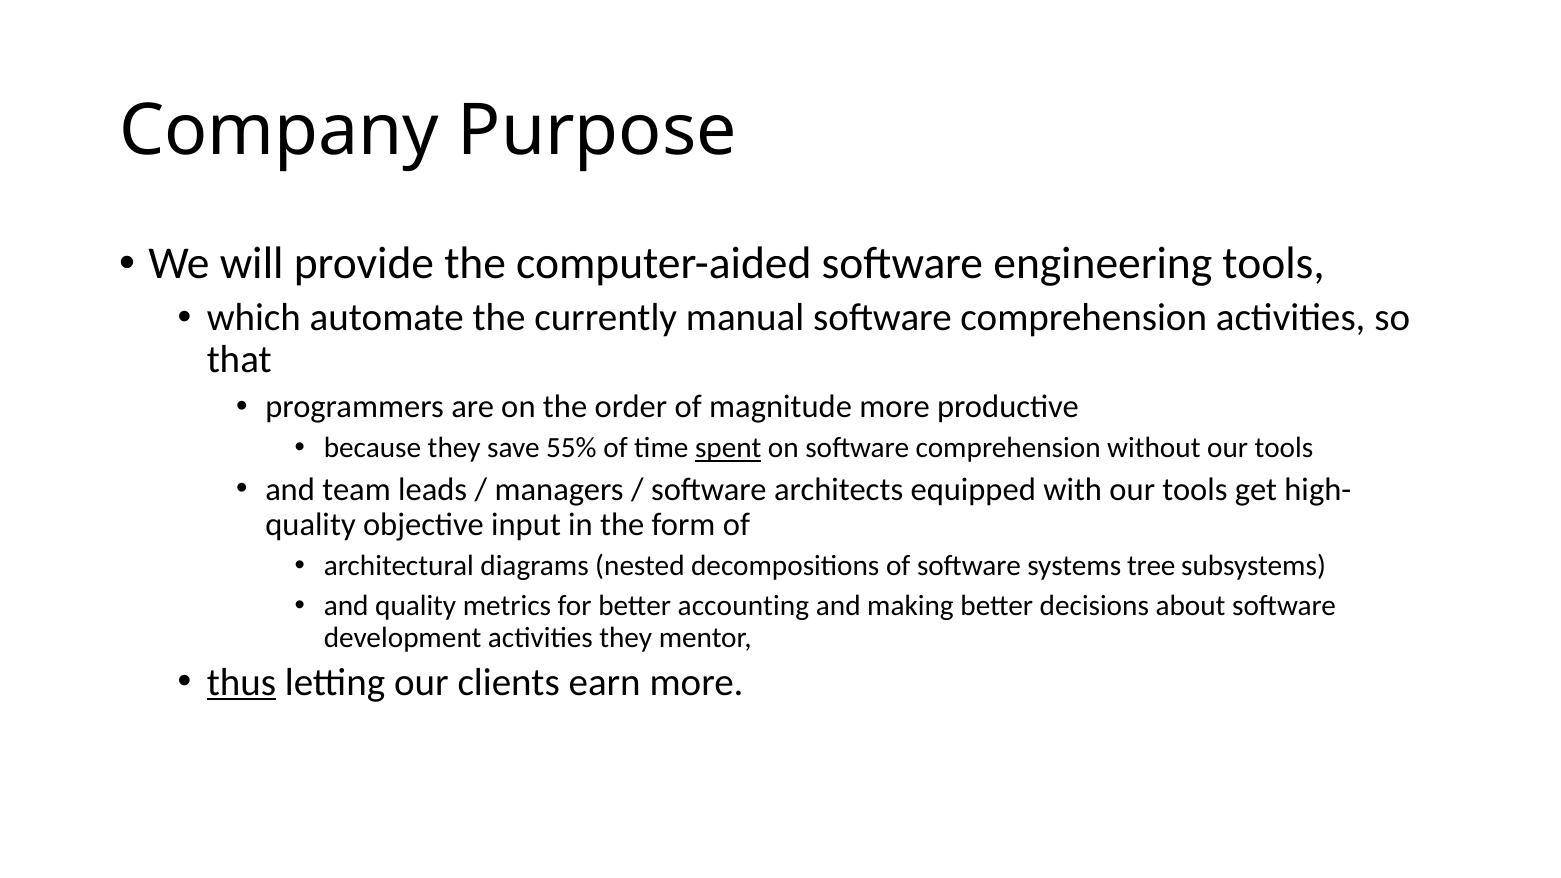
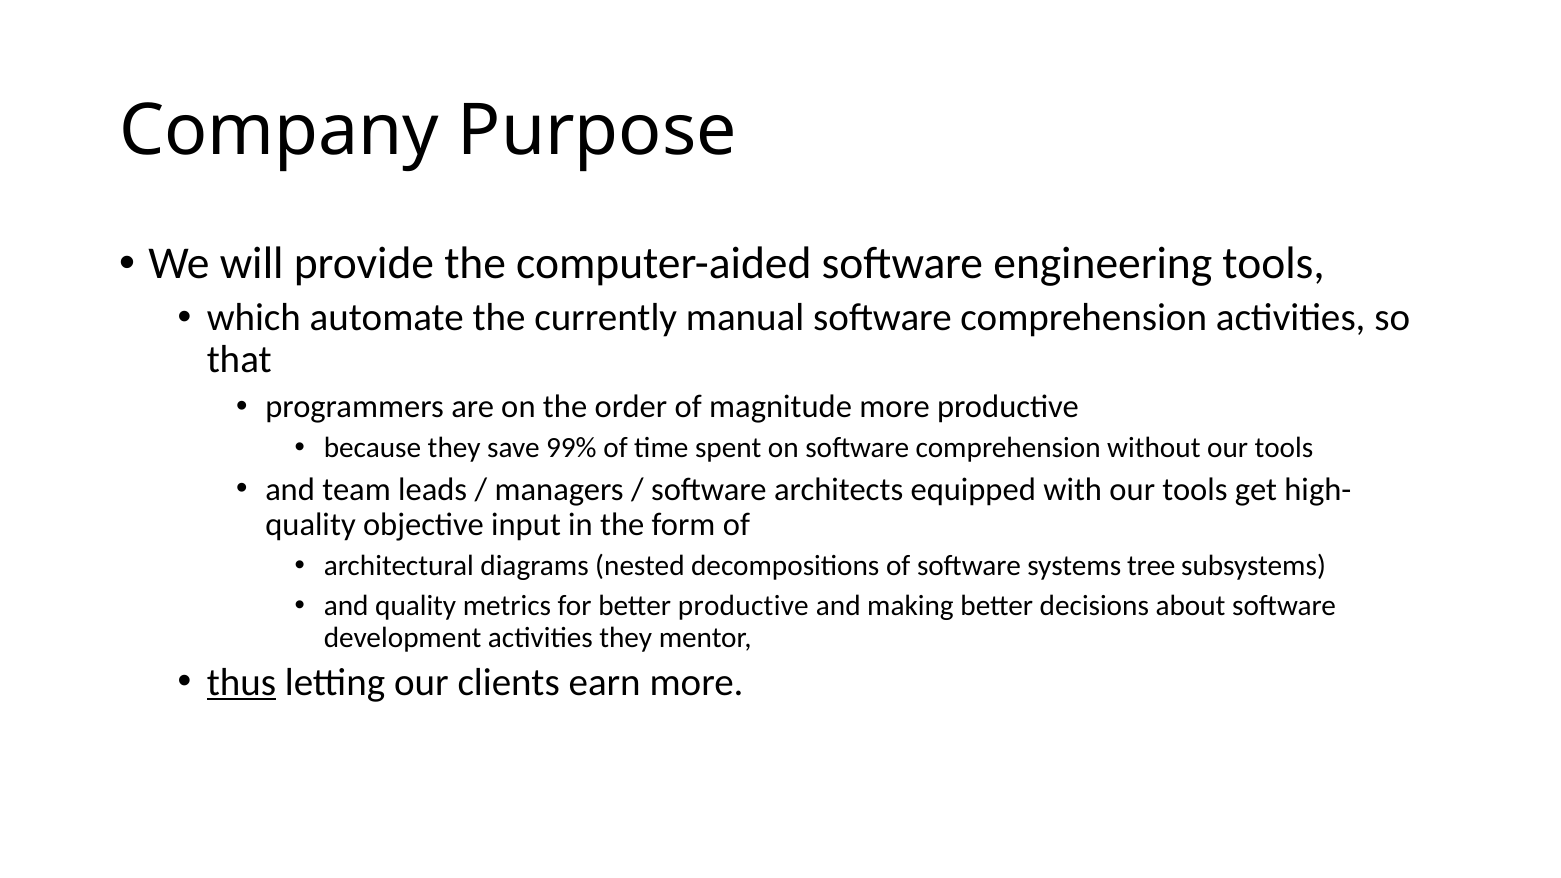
55%: 55% -> 99% (571, 448)
spent underline: present -> none (728, 448)
better accounting: accounting -> productive (743, 606)
